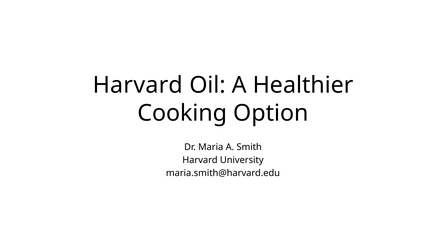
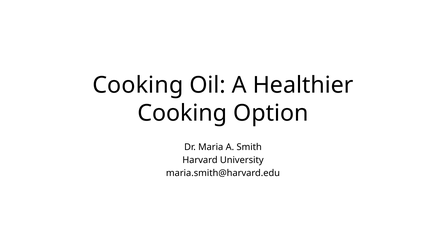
Harvard: Harvard -> Cooking (138, 85)
